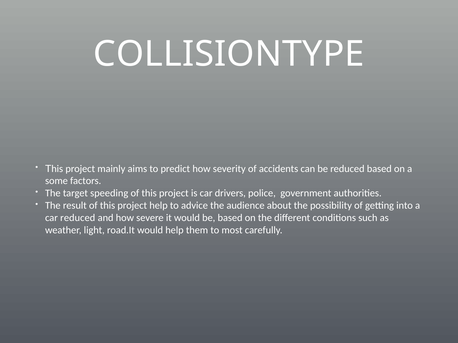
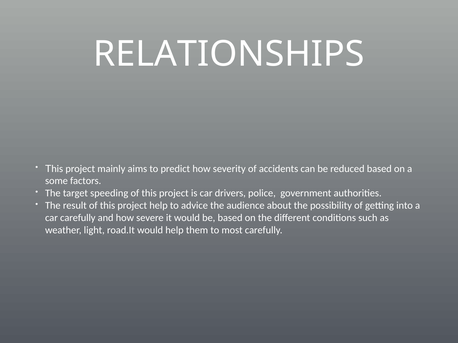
COLLISIONTYPE: COLLISIONTYPE -> RELATIONSHIPS (229, 54)
car reduced: reduced -> carefully (78, 218)
